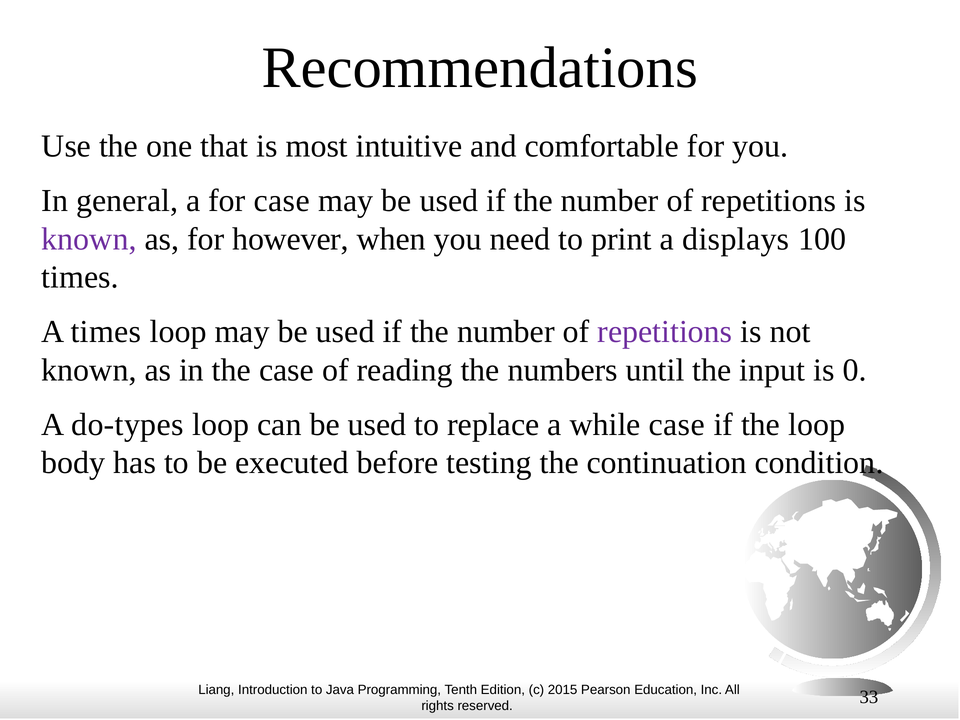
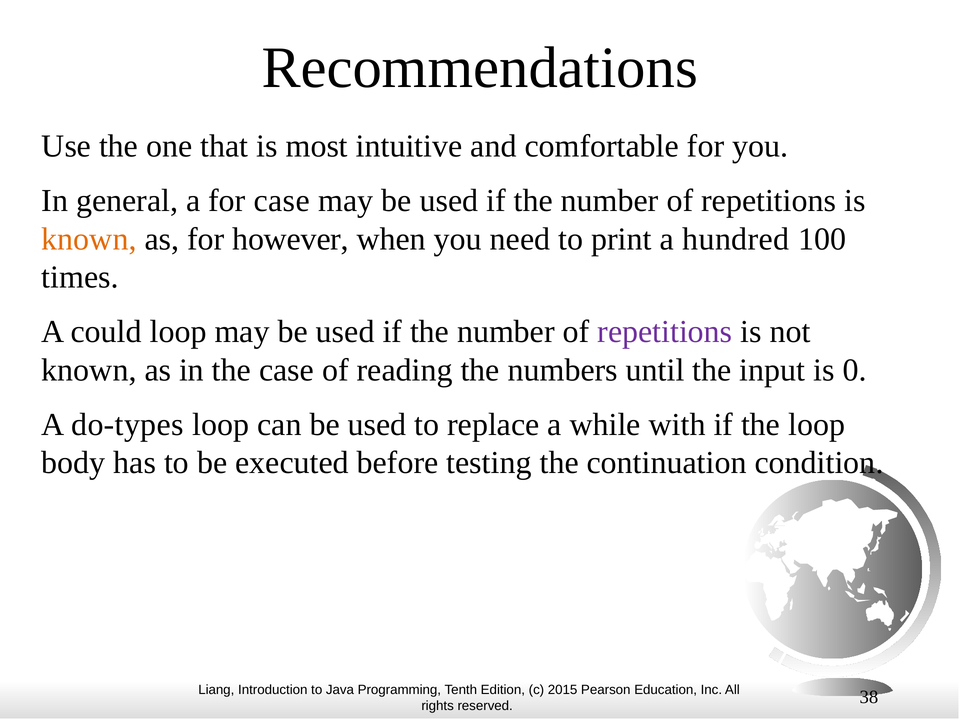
known colour: purple -> orange (89, 239)
displays: displays -> hundred (736, 239)
A times: times -> could (106, 332)
while case: case -> with (677, 425)
33: 33 -> 38 (869, 697)
